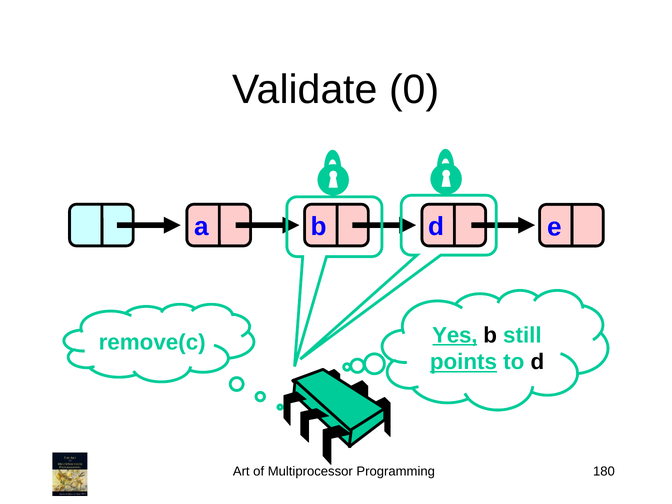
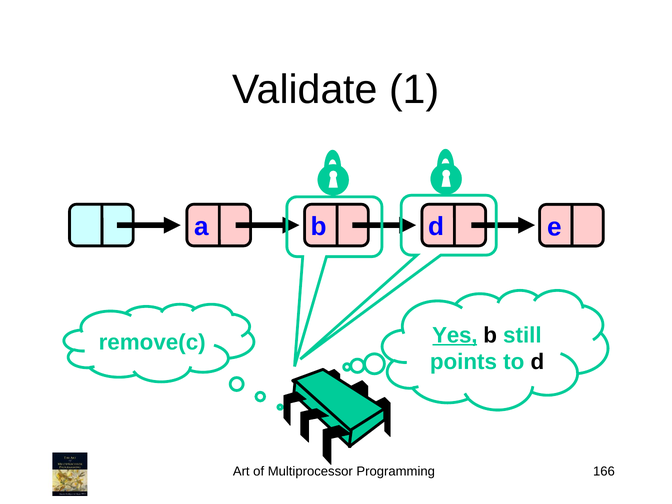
0: 0 -> 1 (414, 90)
points underline: present -> none (463, 362)
180: 180 -> 166 (604, 471)
